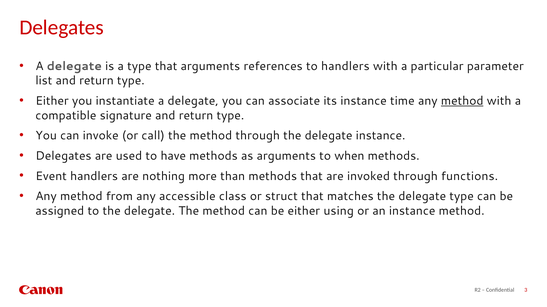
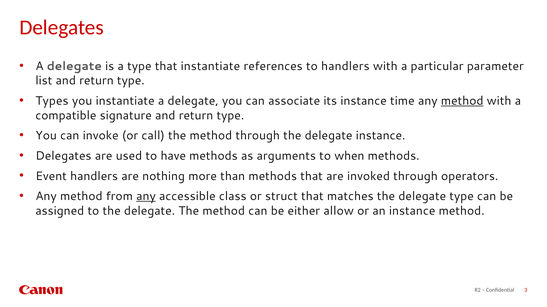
that arguments: arguments -> instantiate (210, 66)
Either: Either -> Types (52, 101)
functions: functions -> operators (470, 176)
any underline: none -> present (146, 197)
using: using -> allow (339, 211)
